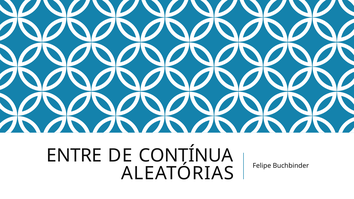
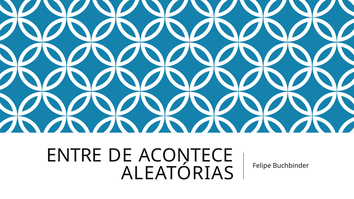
CONTÍNUA: CONTÍNUA -> ACONTECE (186, 156)
